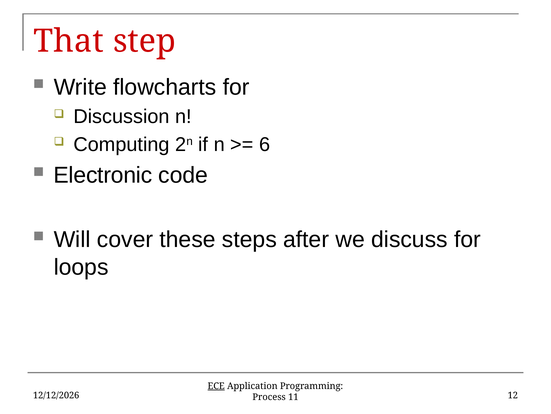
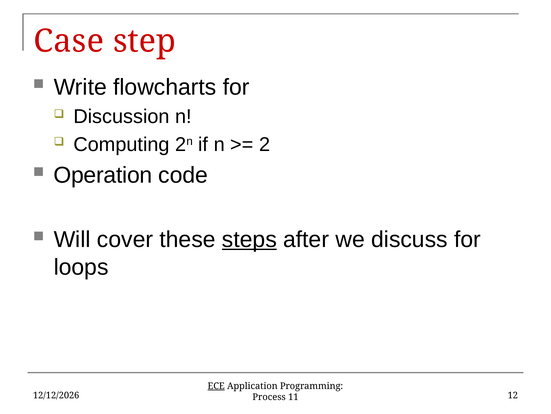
That: That -> Case (69, 41)
6: 6 -> 2 (265, 144)
Electronic: Electronic -> Operation (103, 175)
steps underline: none -> present (249, 239)
